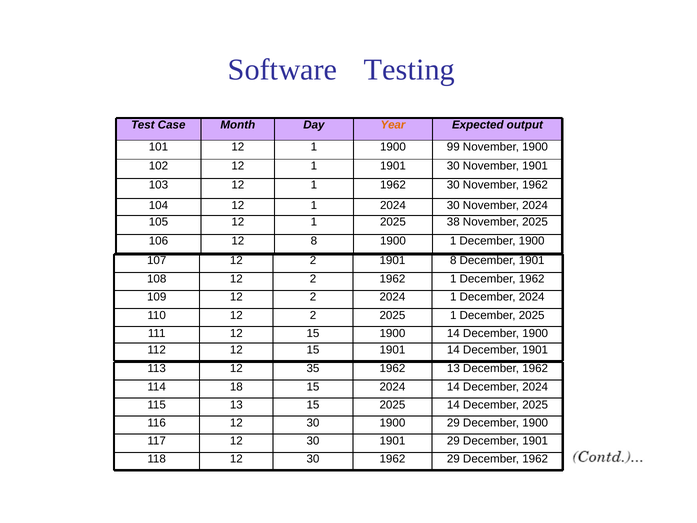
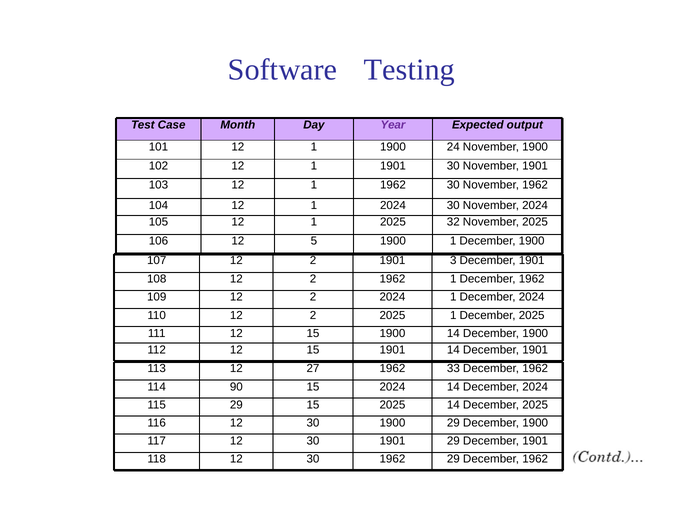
Year colour: orange -> purple (393, 125)
99: 99 -> 24 (453, 147)
38: 38 -> 32 (453, 222)
12 8: 8 -> 5 (314, 241)
1901 8: 8 -> 3 (453, 260)
35: 35 -> 27 (313, 368)
1962 13: 13 -> 33 (453, 368)
18: 18 -> 90 (236, 387)
115 13: 13 -> 29 (236, 405)
